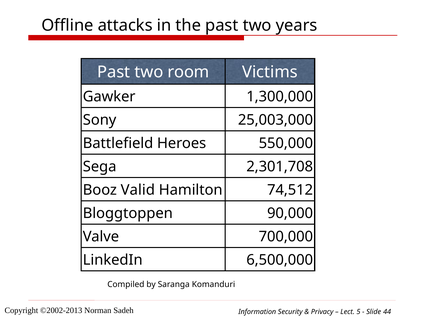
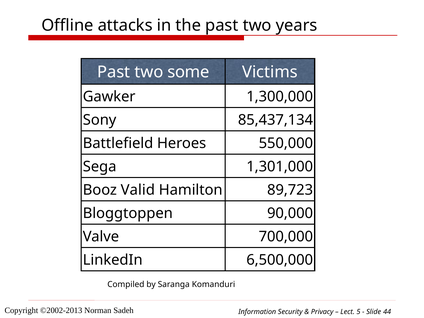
room: room -> some (188, 72)
25,003,000: 25,003,000 -> 85,437,134 (275, 120)
2,301,708: 2,301,708 -> 1,301,000 (280, 167)
74,512: 74,512 -> 89,723 (290, 190)
